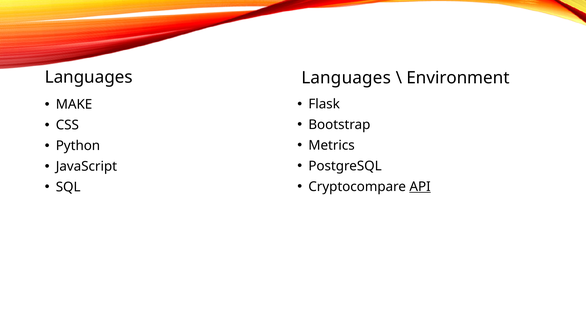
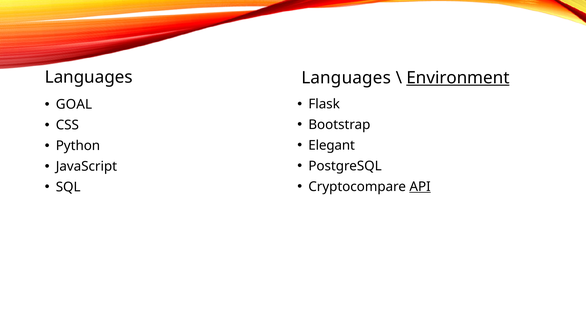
Environment underline: none -> present (458, 78)
MAKE: MAKE -> GOAL (74, 104)
Metrics: Metrics -> Elegant (332, 145)
